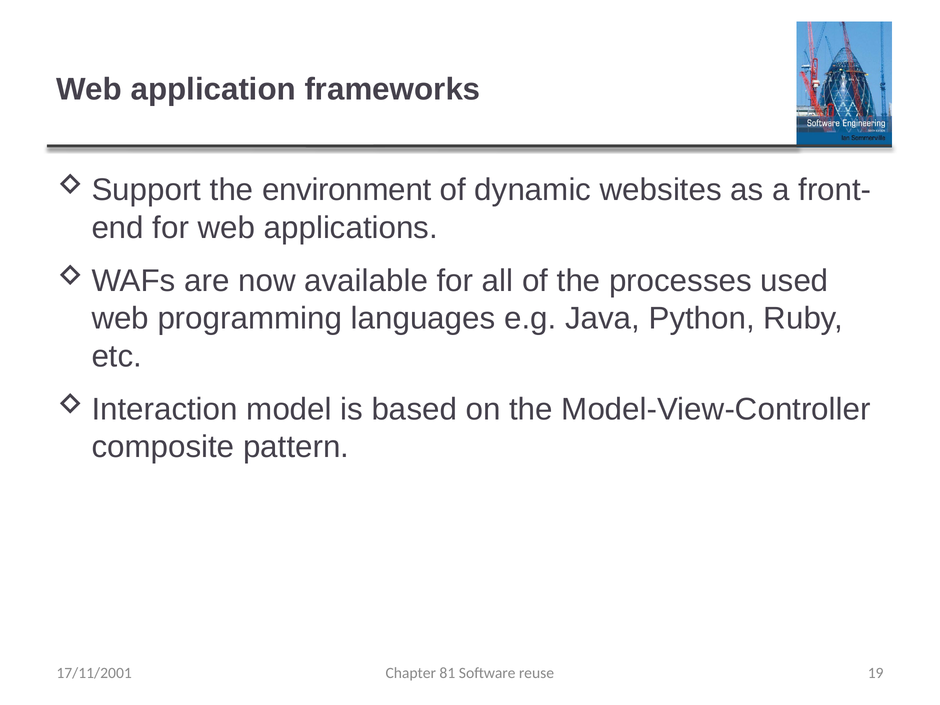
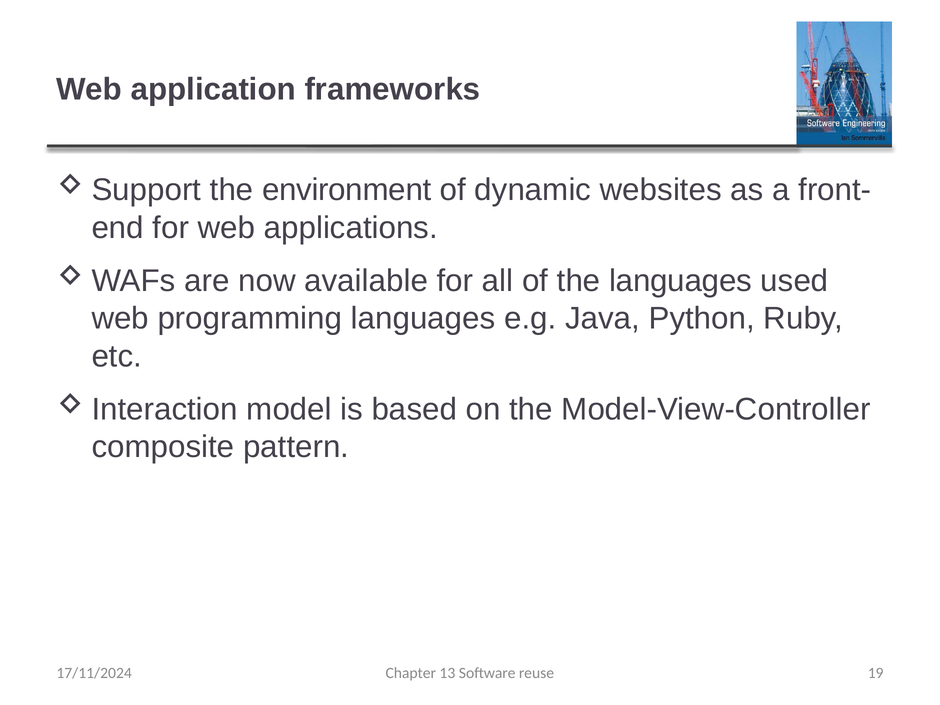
the processes: processes -> languages (681, 281)
81: 81 -> 13 (447, 673)
17/11/2001: 17/11/2001 -> 17/11/2024 (94, 673)
